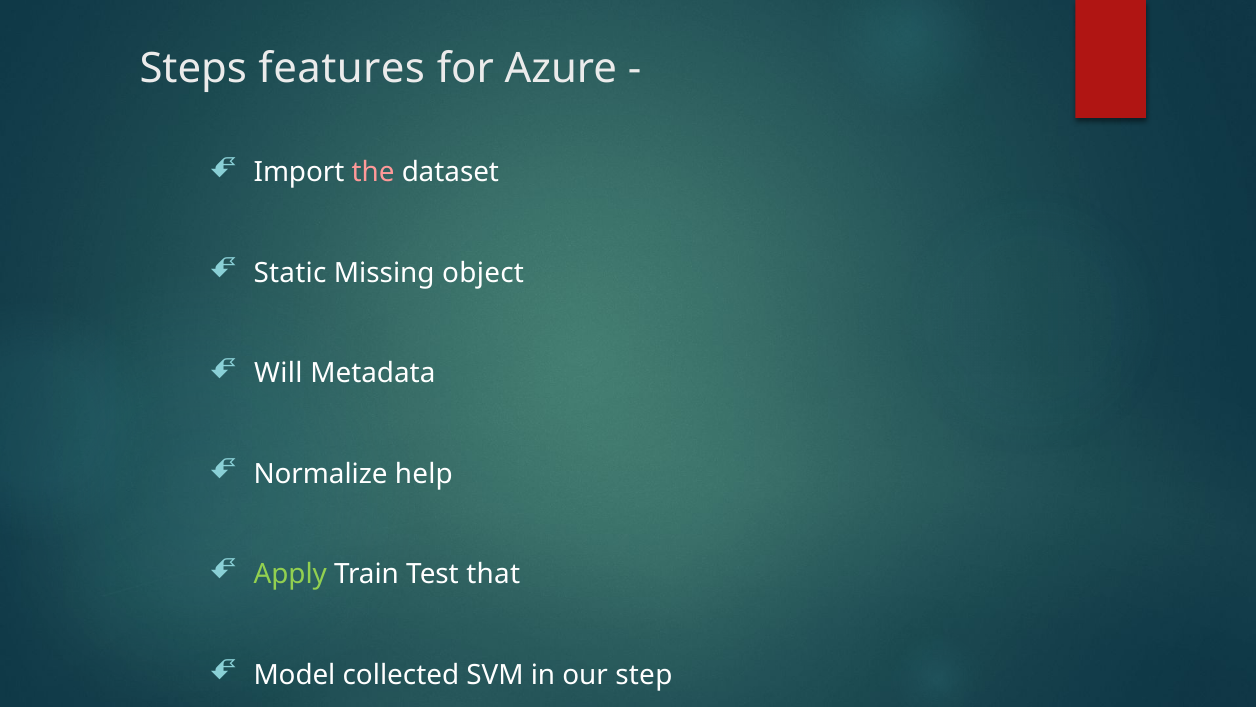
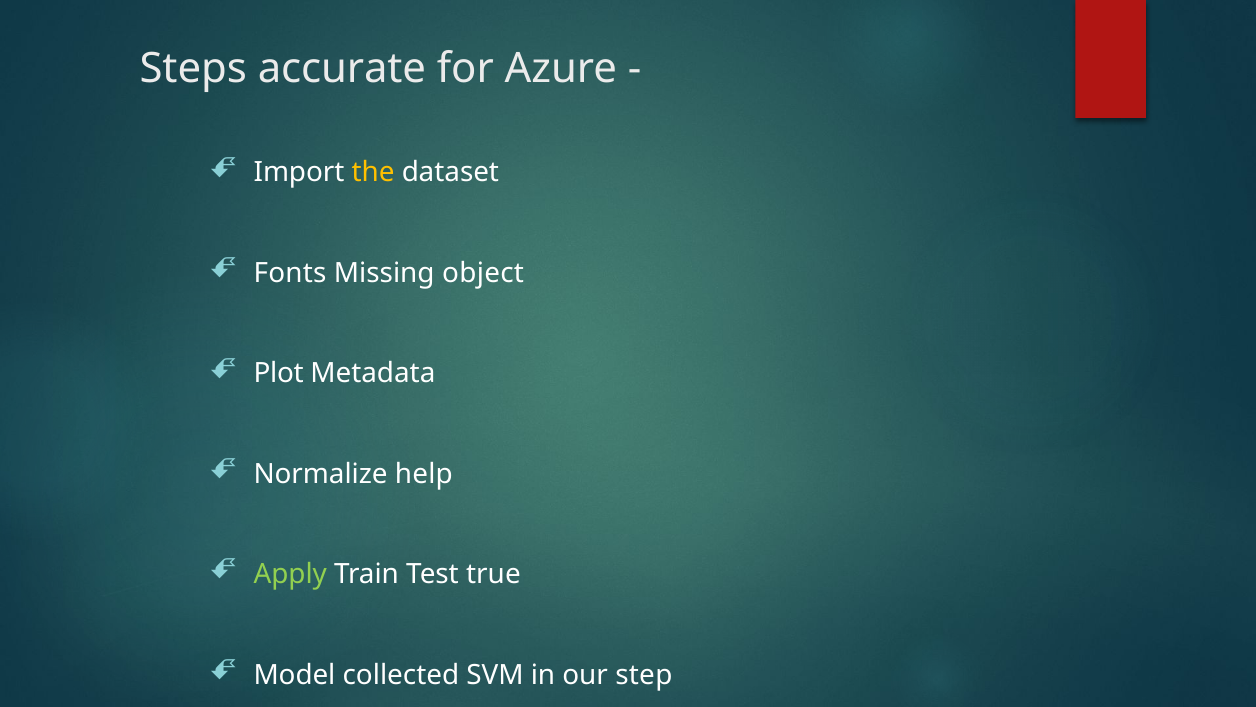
features: features -> accurate (342, 68)
the colour: pink -> yellow (373, 172)
Static: Static -> Fonts (290, 273)
Will: Will -> Plot (279, 373)
that: that -> true (493, 574)
